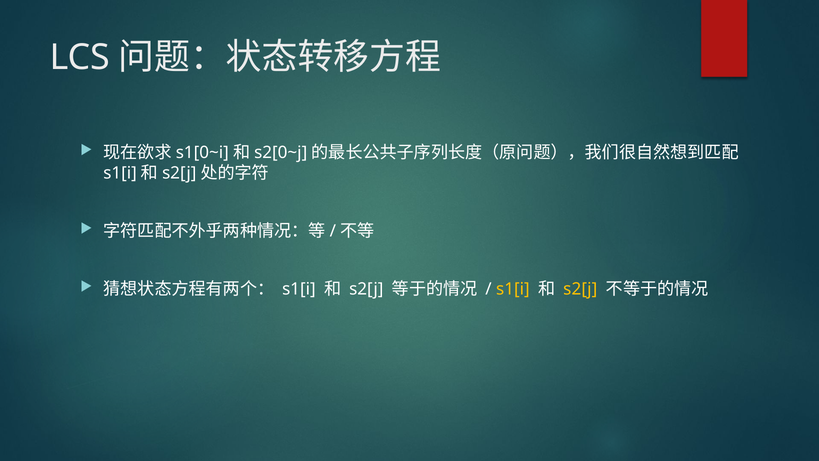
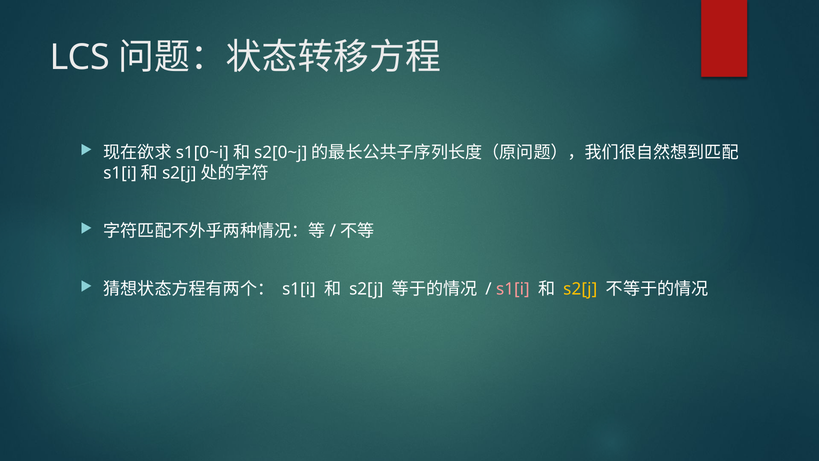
s1[i colour: yellow -> pink (513, 289)
